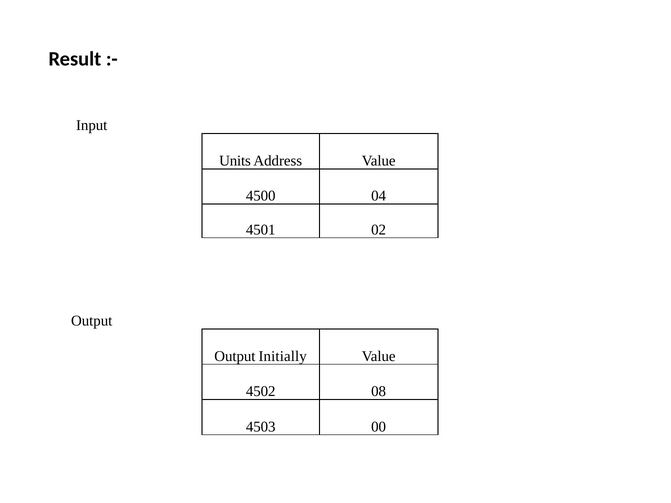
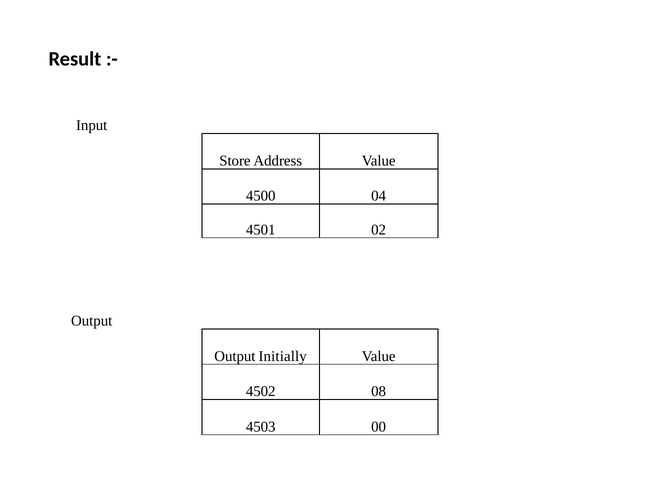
Units: Units -> Store (235, 161)
